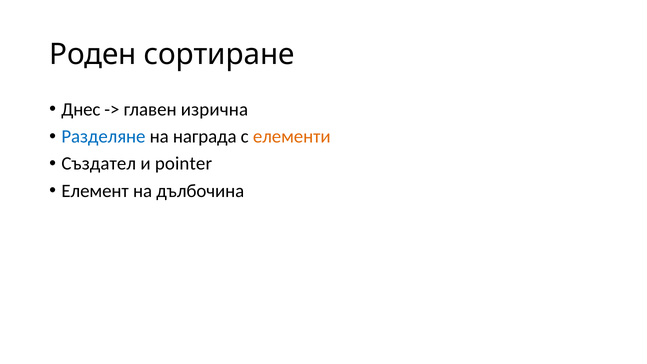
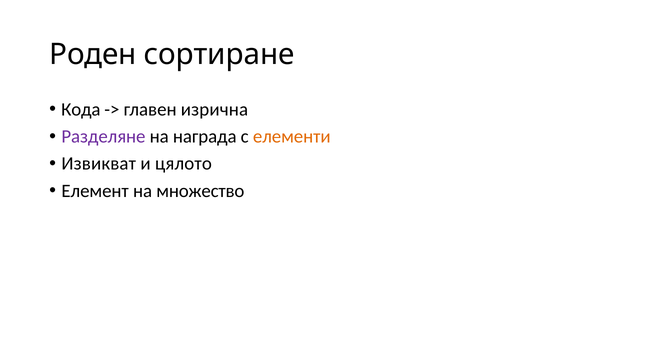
Днес: Днес -> Кода (81, 109)
Разделяне colour: blue -> purple (103, 137)
Създател: Създател -> Извикват (99, 164)
pointer: pointer -> цялото (183, 164)
дълбочина: дълбочина -> множество (200, 191)
